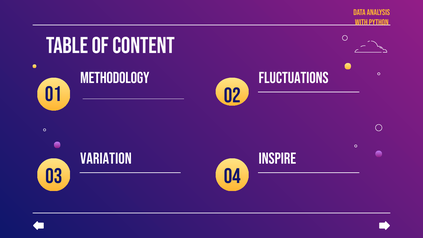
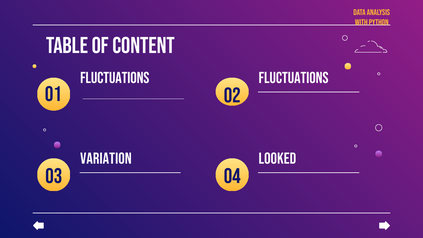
METHODOLOGY: METHODOLOGY -> FLUCTUATIONS (115, 78)
inspire: inspire -> looked (277, 158)
